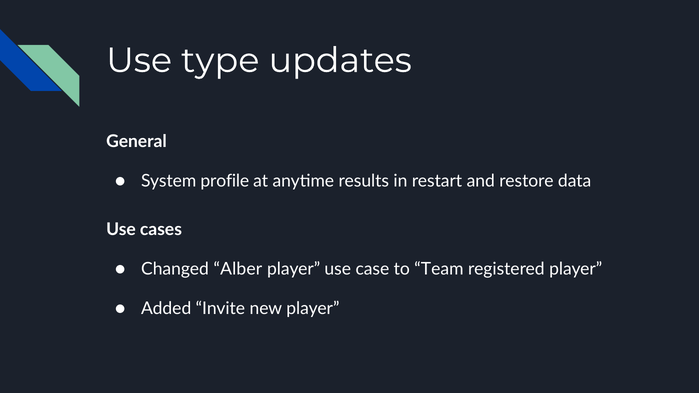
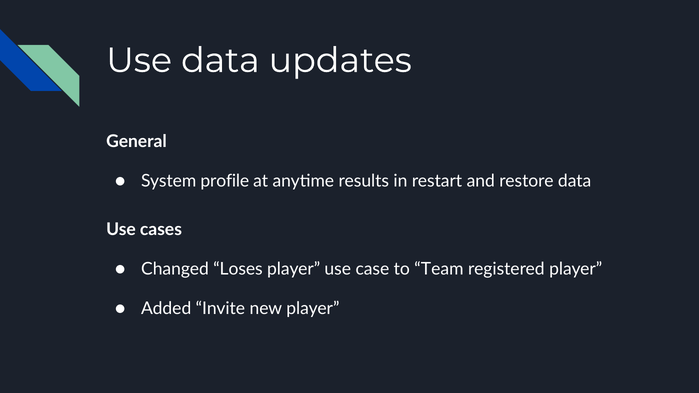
Use type: type -> data (220, 61)
Alber: Alber -> Loses (238, 269)
